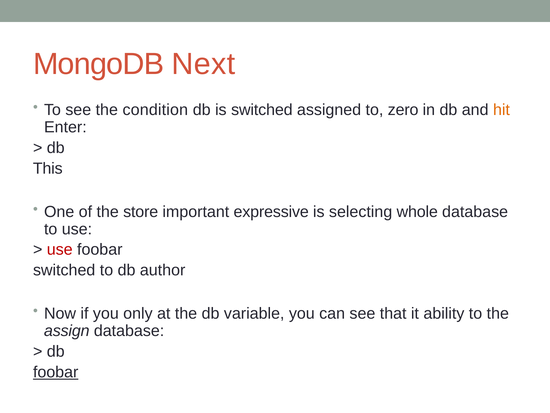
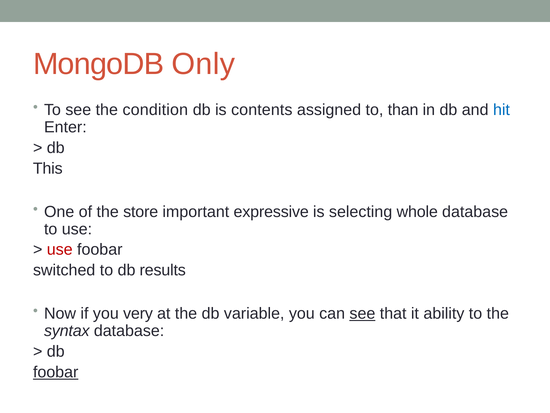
Next: Next -> Only (203, 64)
is switched: switched -> contents (262, 110)
zero: zero -> than (403, 110)
hit colour: orange -> blue (501, 110)
author: author -> results (163, 270)
only: only -> very (138, 313)
see underline: none -> present (362, 313)
assign: assign -> syntax (67, 330)
